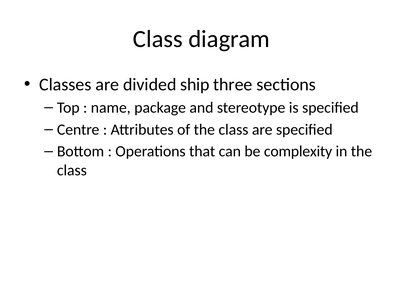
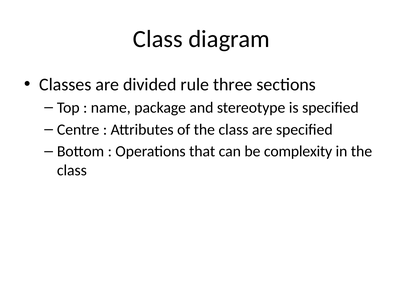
ship: ship -> rule (195, 85)
